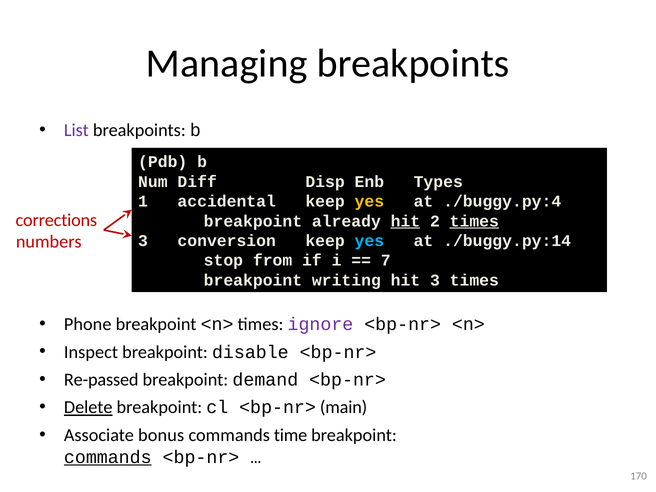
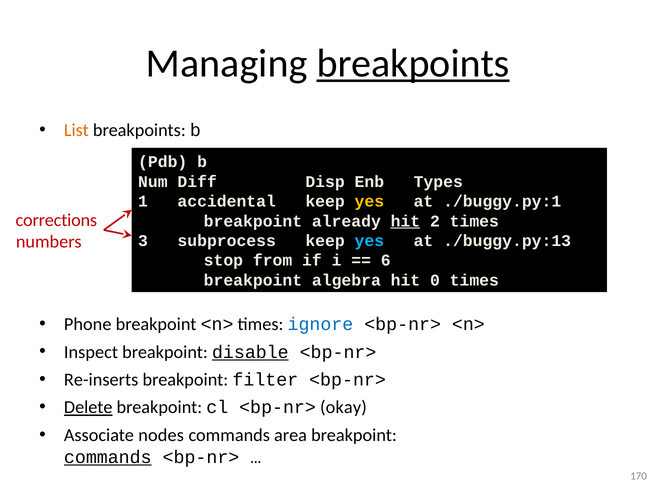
breakpoints underline: none -> present (413, 64)
List colour: purple -> orange (76, 130)
./buggy.py:4: ./buggy.py:4 -> ./buggy.py:1 (502, 201)
times underline: present -> none (474, 221)
conversion: conversion -> subprocess (227, 241)
./buggy.py:14: ./buggy.py:14 -> ./buggy.py:13 (507, 241)
7: 7 -> 6 (386, 260)
writing: writing -> algebra (346, 280)
hit 3: 3 -> 0 (435, 280)
ignore colour: purple -> blue (320, 324)
disable underline: none -> present (250, 352)
Re-passed: Re-passed -> Re-inserts (101, 380)
demand: demand -> filter (265, 380)
main: main -> okay (343, 407)
bonus: bonus -> nodes (161, 435)
time: time -> area (291, 435)
